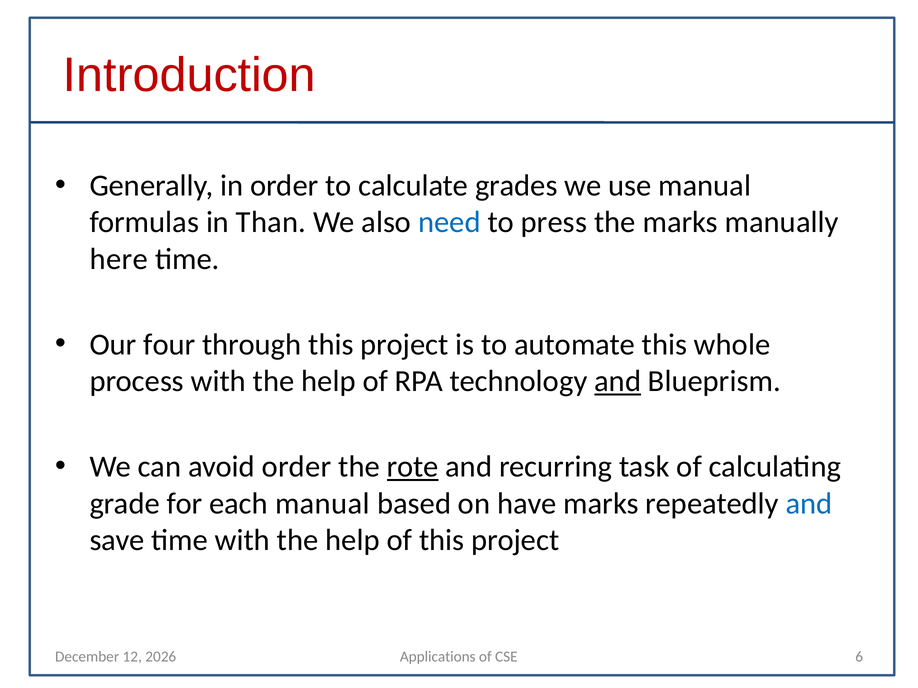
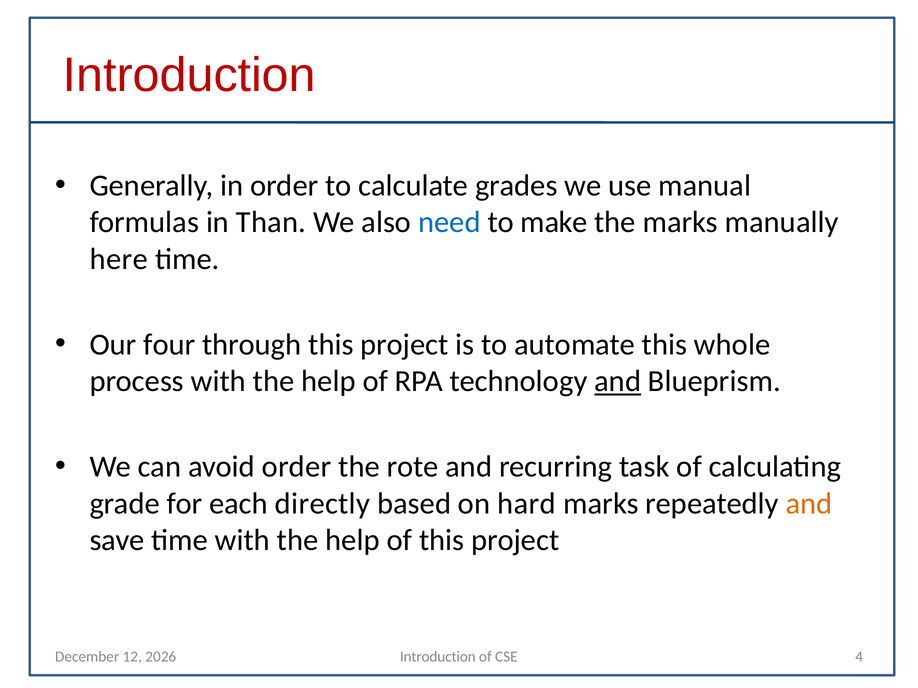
press: press -> make (554, 222)
rote underline: present -> none (413, 467)
each manual: manual -> directly (322, 504)
have: have -> hard (527, 504)
and colour: blue -> orange (809, 504)
Applications: Applications -> Introduction (438, 657)
6: 6 -> 4 (859, 657)
